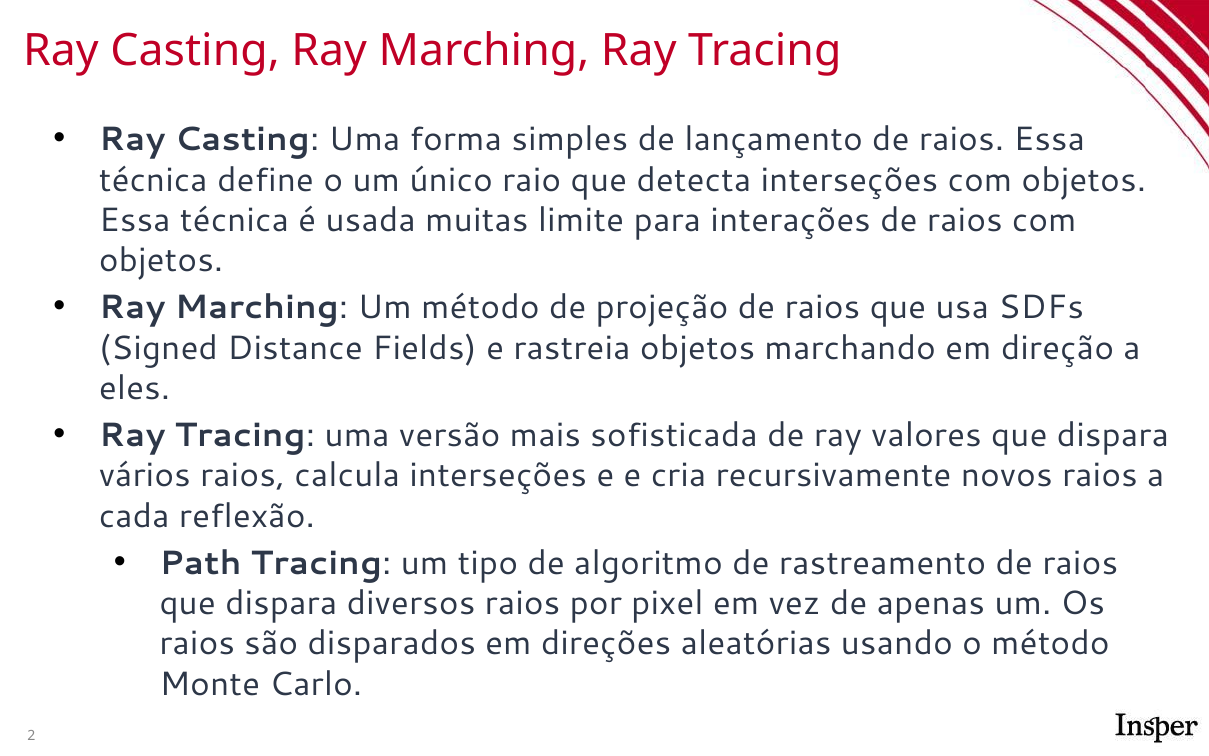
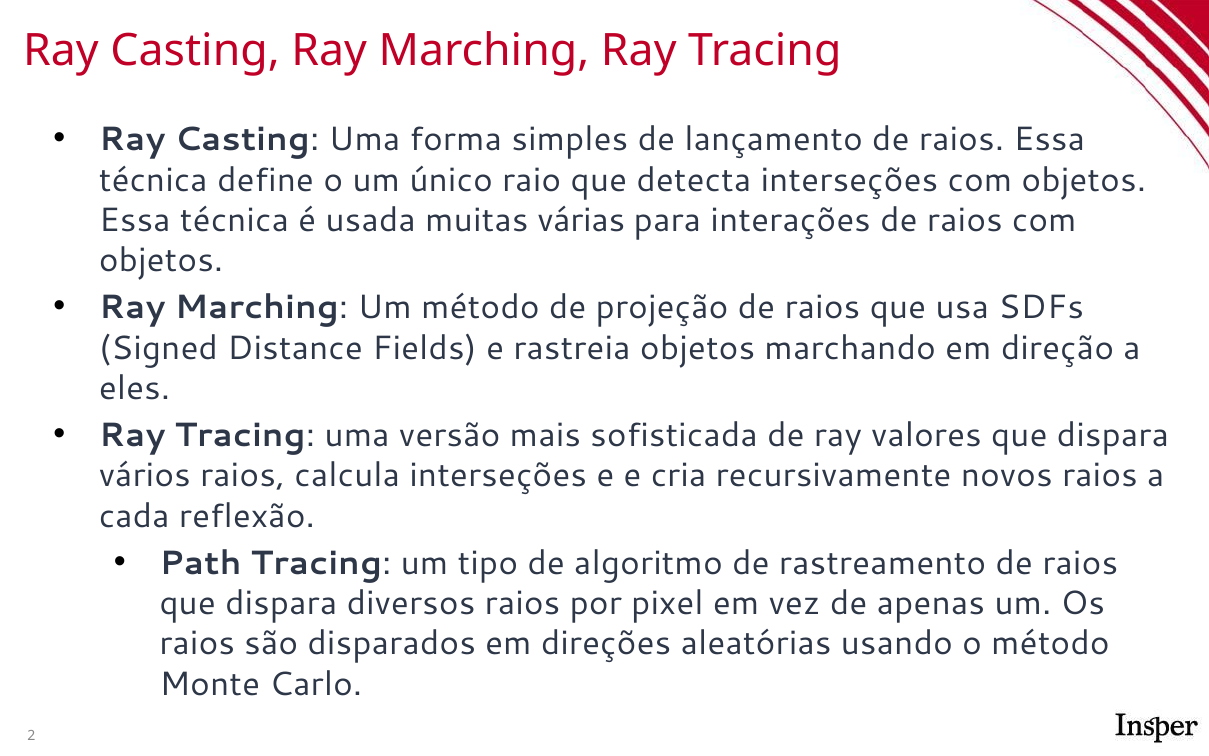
limite: limite -> várias (581, 220)
